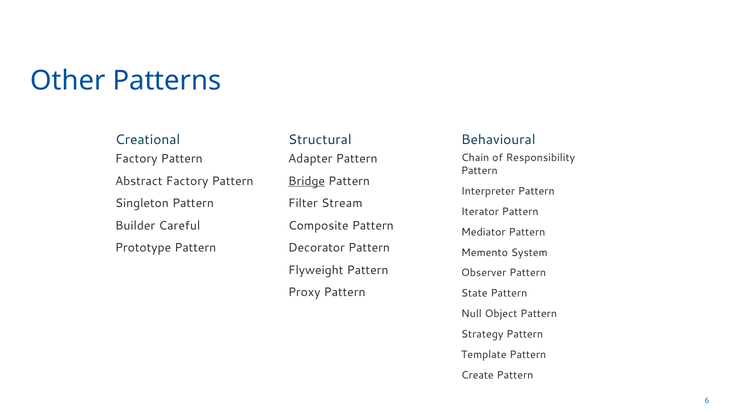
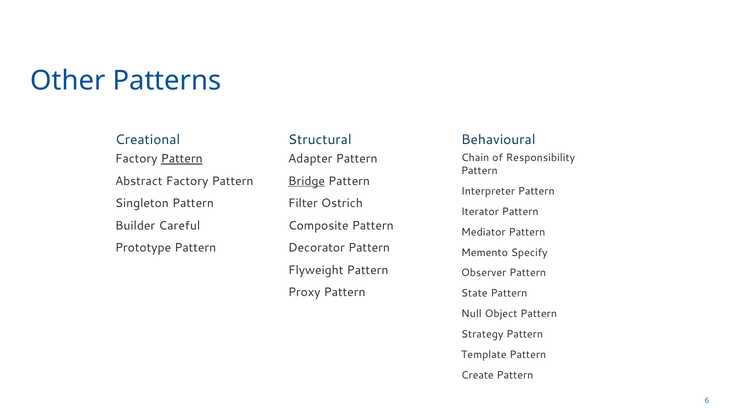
Pattern underline: none -> present (182, 159)
Stream: Stream -> Ostrich (342, 203)
System: System -> Specify (529, 252)
